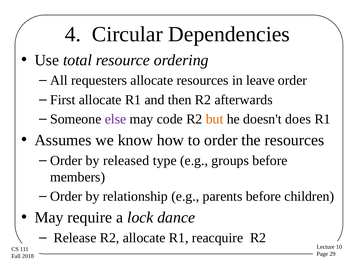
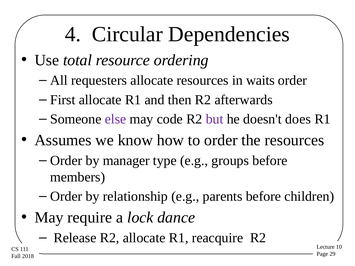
leave: leave -> waits (260, 81)
but colour: orange -> purple (215, 119)
released: released -> manager (126, 161)
